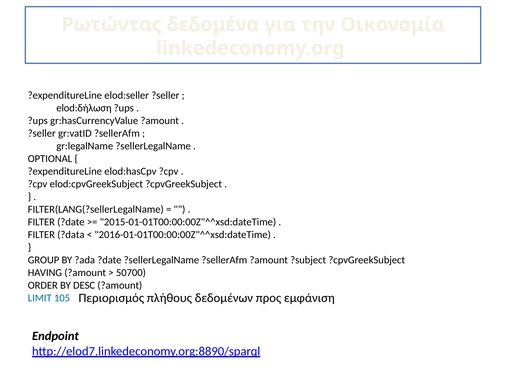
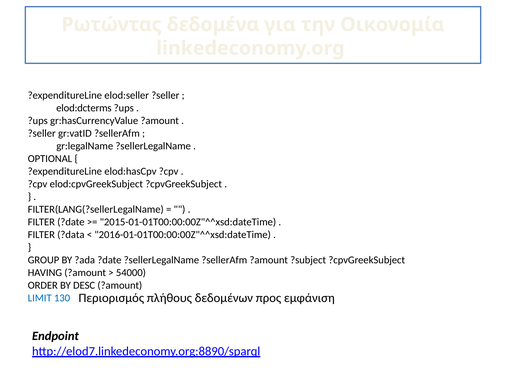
elod:δήλωση: elod:δήλωση -> elod:dcterms (84, 108)
50700: 50700 -> 54000 (131, 272)
105: 105 -> 130 (62, 298)
